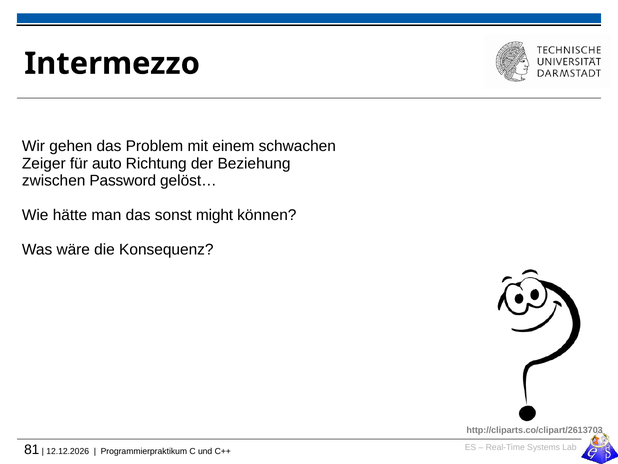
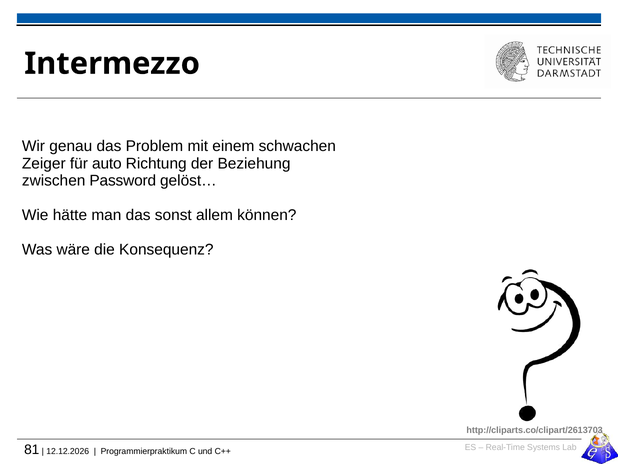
gehen: gehen -> genau (71, 146)
might: might -> allem (214, 215)
